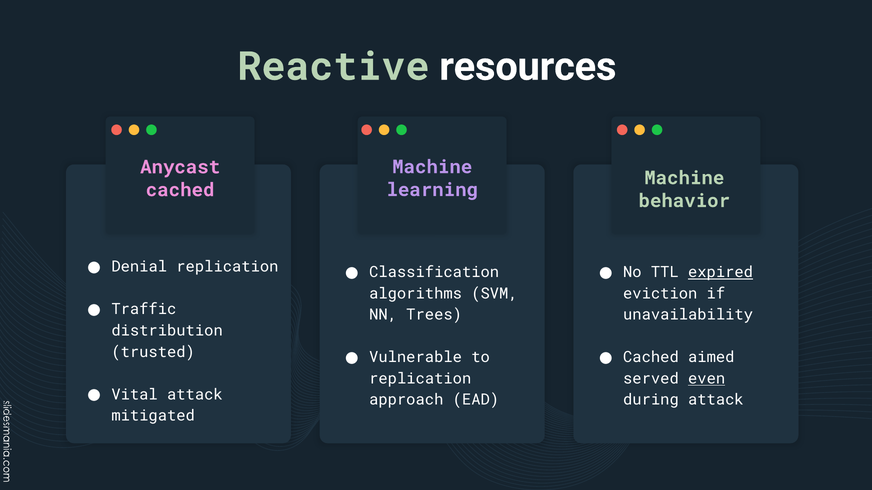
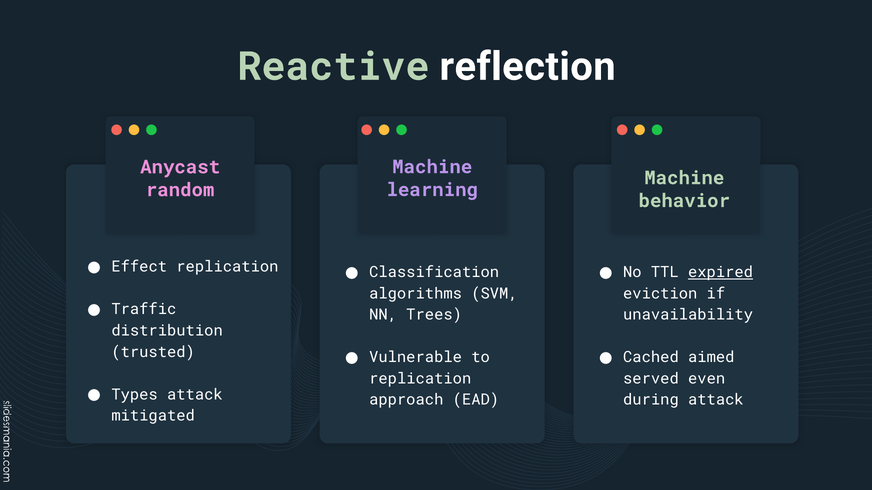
resources: resources -> reflection (528, 67)
cached: cached -> random (180, 190)
Denial: Denial -> Effect (139, 267)
even underline: present -> none (707, 379)
Vital: Vital -> Types (135, 395)
